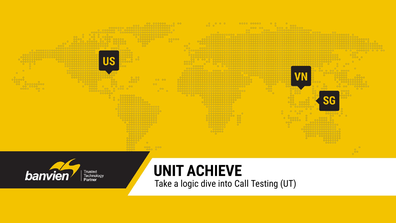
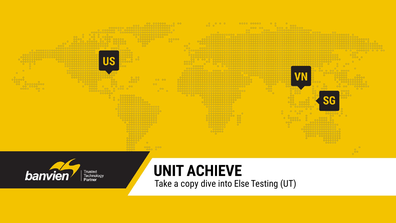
logic: logic -> copy (190, 184)
Call: Call -> Else (242, 184)
